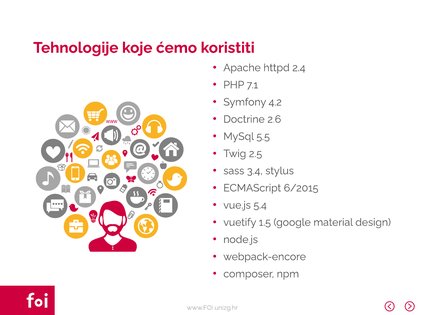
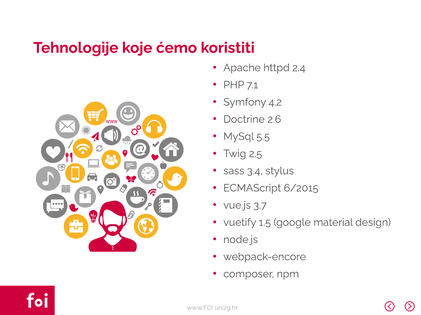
5.4: 5.4 -> 3.7 (260, 206)
